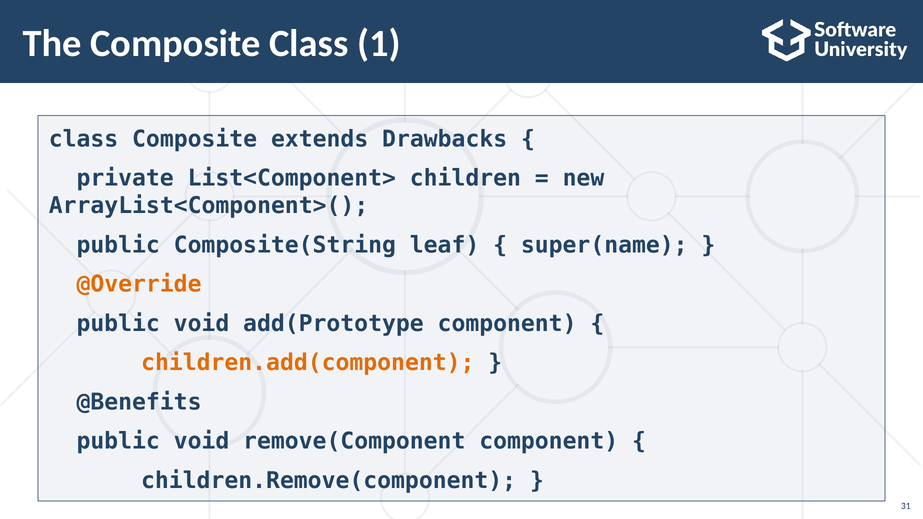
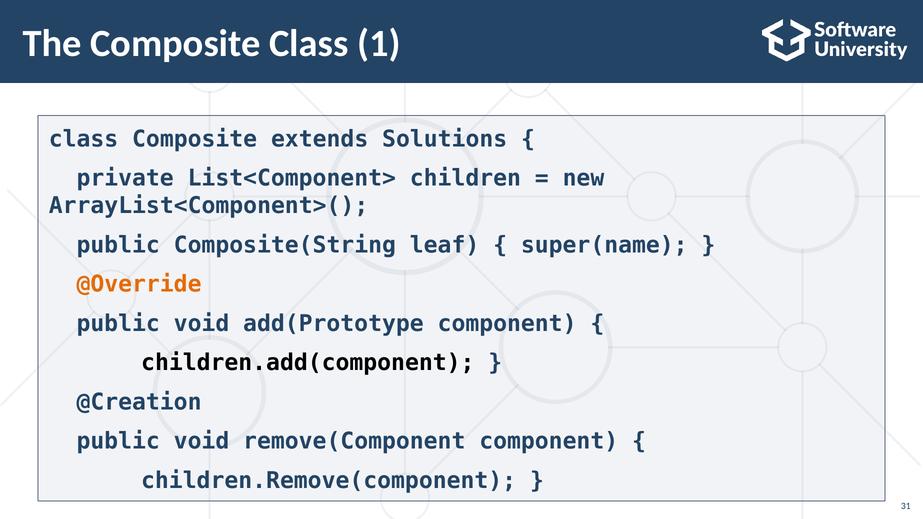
Drawbacks: Drawbacks -> Solutions (445, 139)
children.add(component colour: orange -> black (308, 363)
@Benefits: @Benefits -> @Creation (139, 402)
